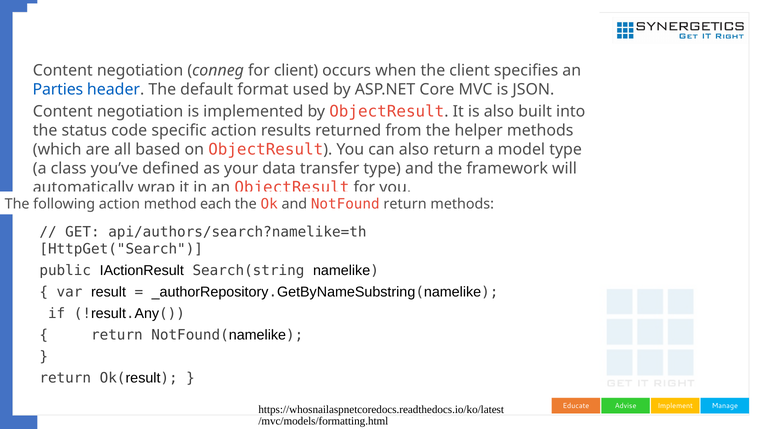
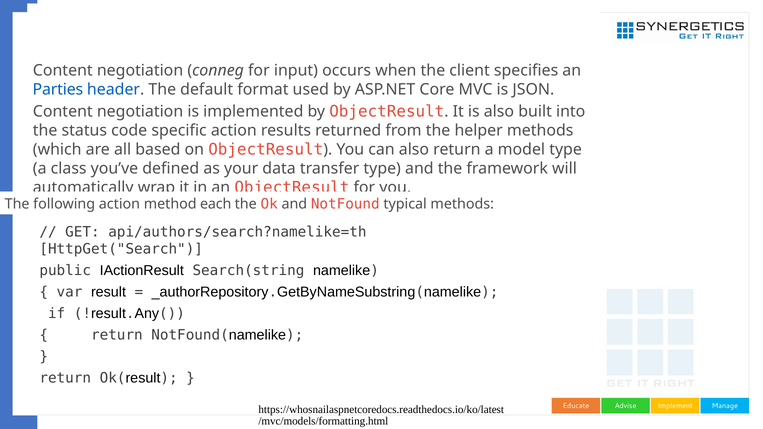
for client: client -> input (296, 71)
NotFound return: return -> typical (405, 204)
